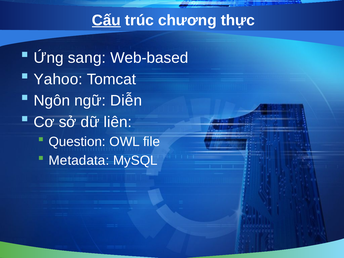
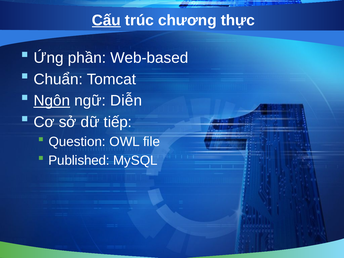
sang: sang -> phần (87, 58)
Yahoo: Yahoo -> Chuẩn (58, 79)
Ngôn underline: none -> present (52, 101)
liên: liên -> tiếp (118, 122)
Metadata: Metadata -> Published (79, 161)
